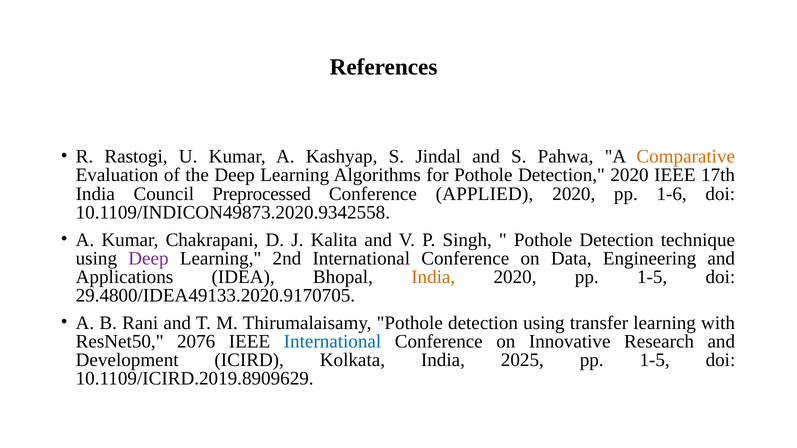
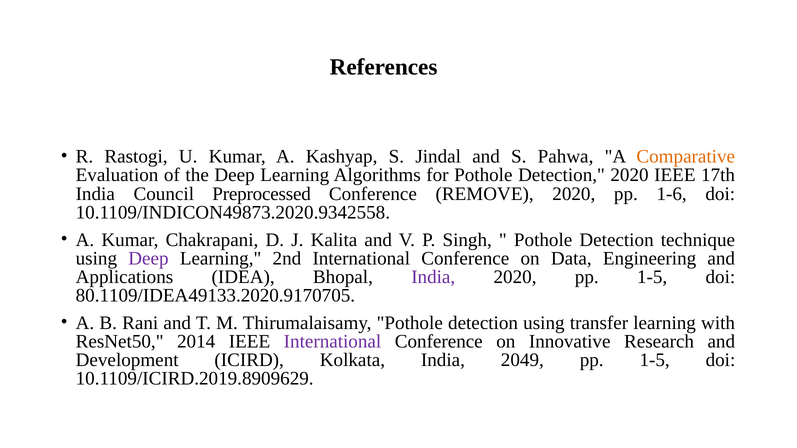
APPLIED: APPLIED -> REMOVE (485, 194)
India colour: orange -> purple (433, 277)
29.4800/IDEA49133.2020.9170705: 29.4800/IDEA49133.2020.9170705 -> 80.1109/IDEA49133.2020.9170705 (215, 296)
2076: 2076 -> 2014 (196, 342)
International colour: blue -> purple (332, 342)
2025: 2025 -> 2049 (522, 360)
